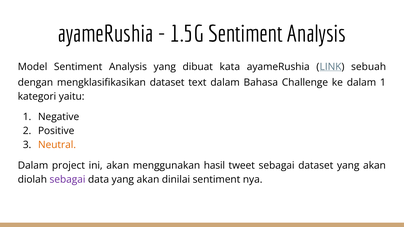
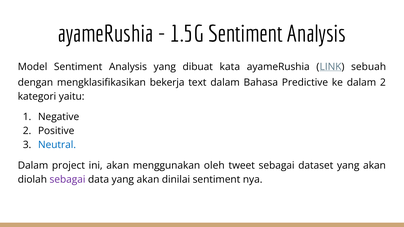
mengklasifikasikan dataset: dataset -> bekerja (167, 83)
Challenge: Challenge -> Predictive (305, 83)
dalam 1: 1 -> 2 (383, 83)
Neutral colour: orange -> blue (57, 145)
hasil: hasil -> oleh (214, 166)
